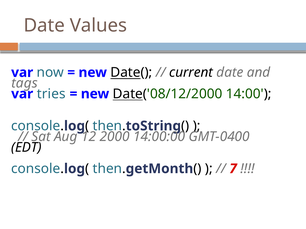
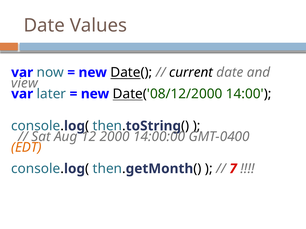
tags: tags -> view (25, 83)
tries: tries -> later (51, 94)
EDT colour: black -> orange (26, 148)
